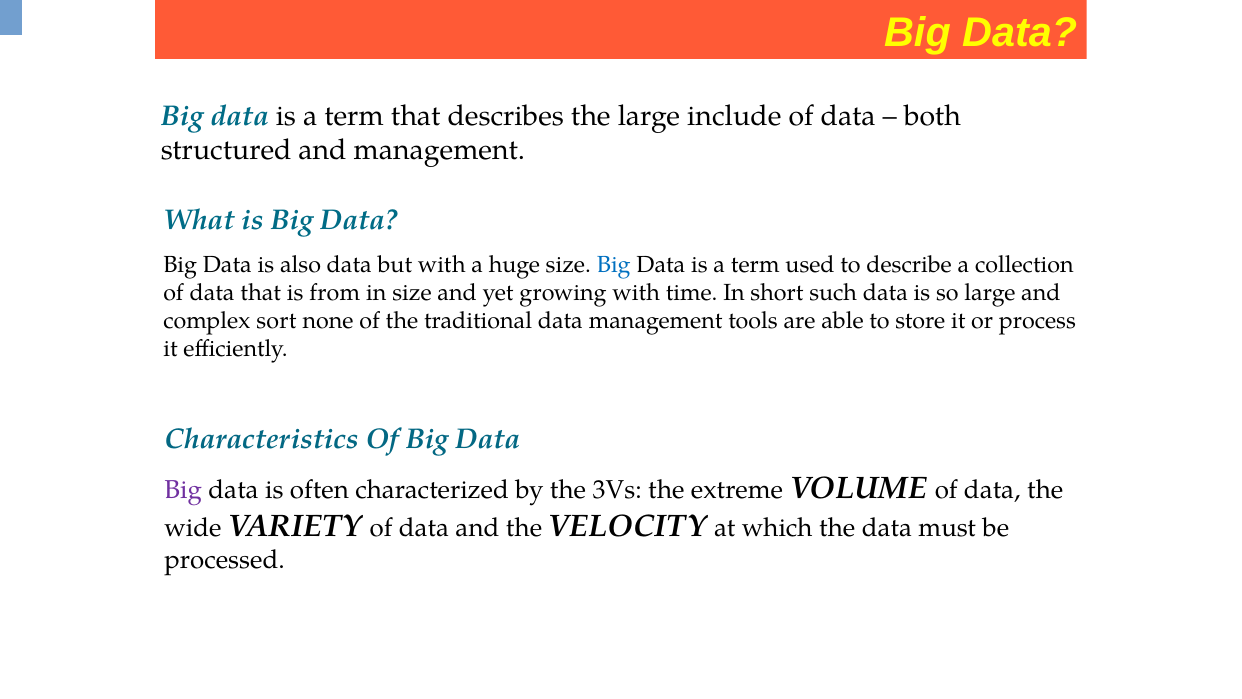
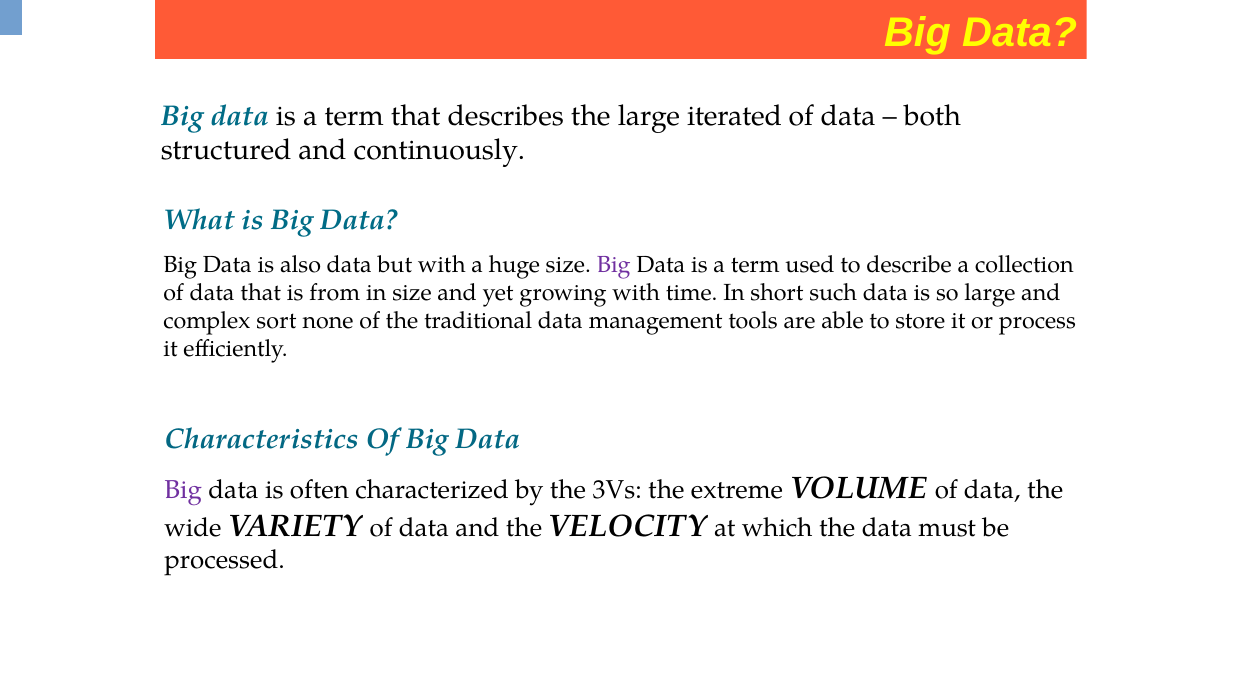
include: include -> iterated (734, 116)
and management: management -> continuously (439, 150)
Big colour: blue -> purple (614, 265)
